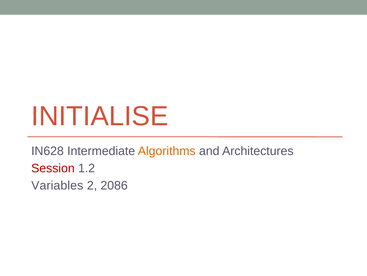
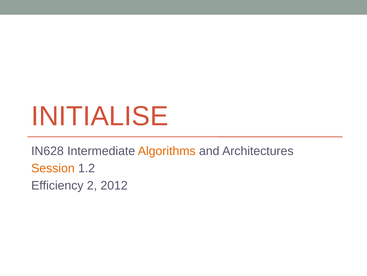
Session colour: red -> orange (53, 168)
Variables: Variables -> Efficiency (57, 185)
2086: 2086 -> 2012 (114, 185)
